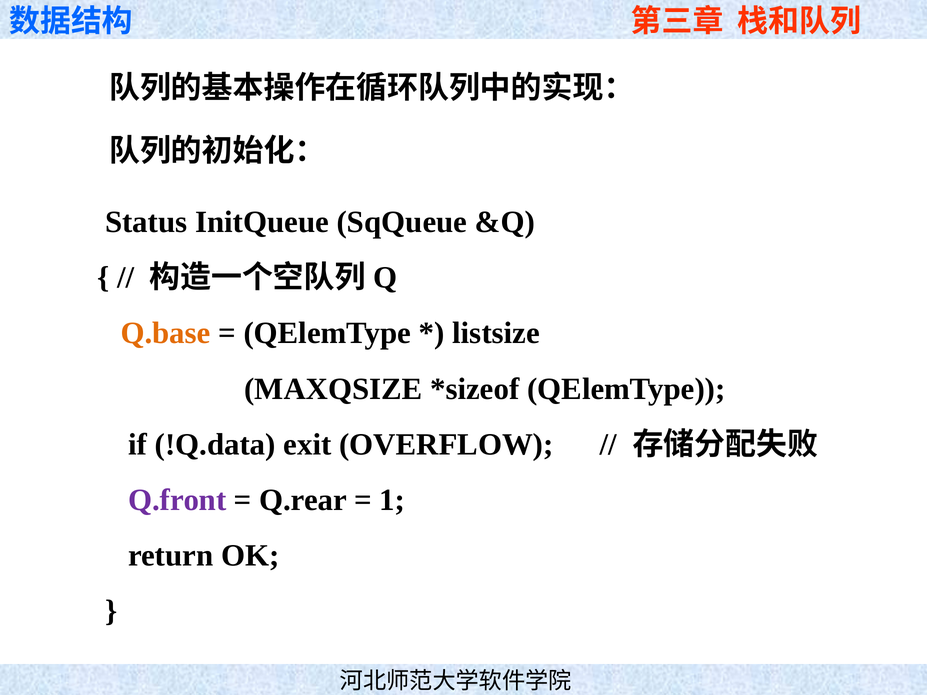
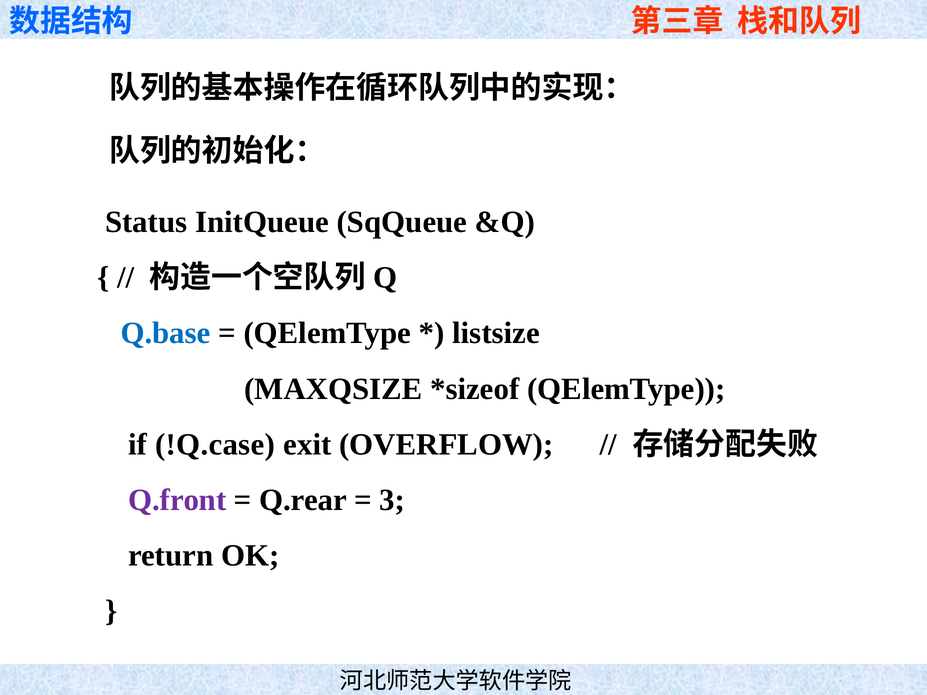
Q.base colour: orange -> blue (166, 333)
!Q.data: !Q.data -> !Q.case (215, 445)
1: 1 -> 3 (392, 500)
